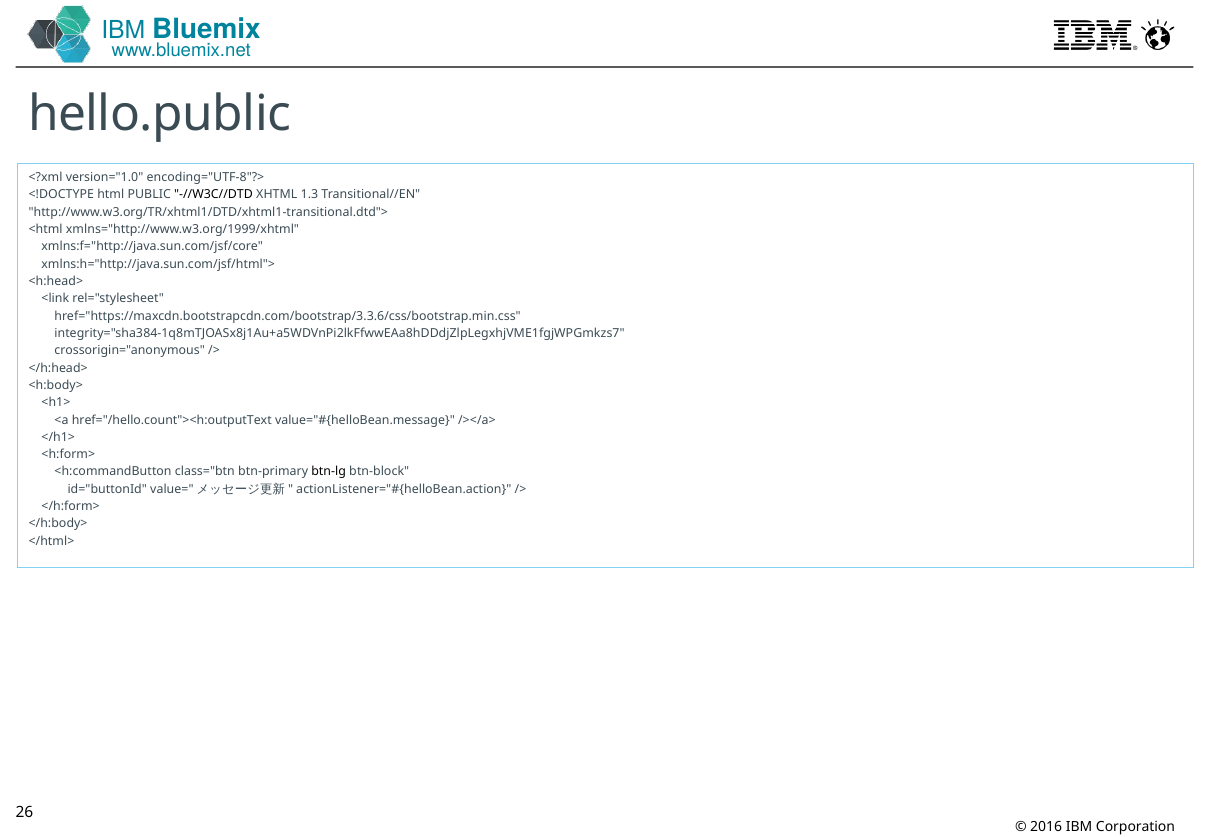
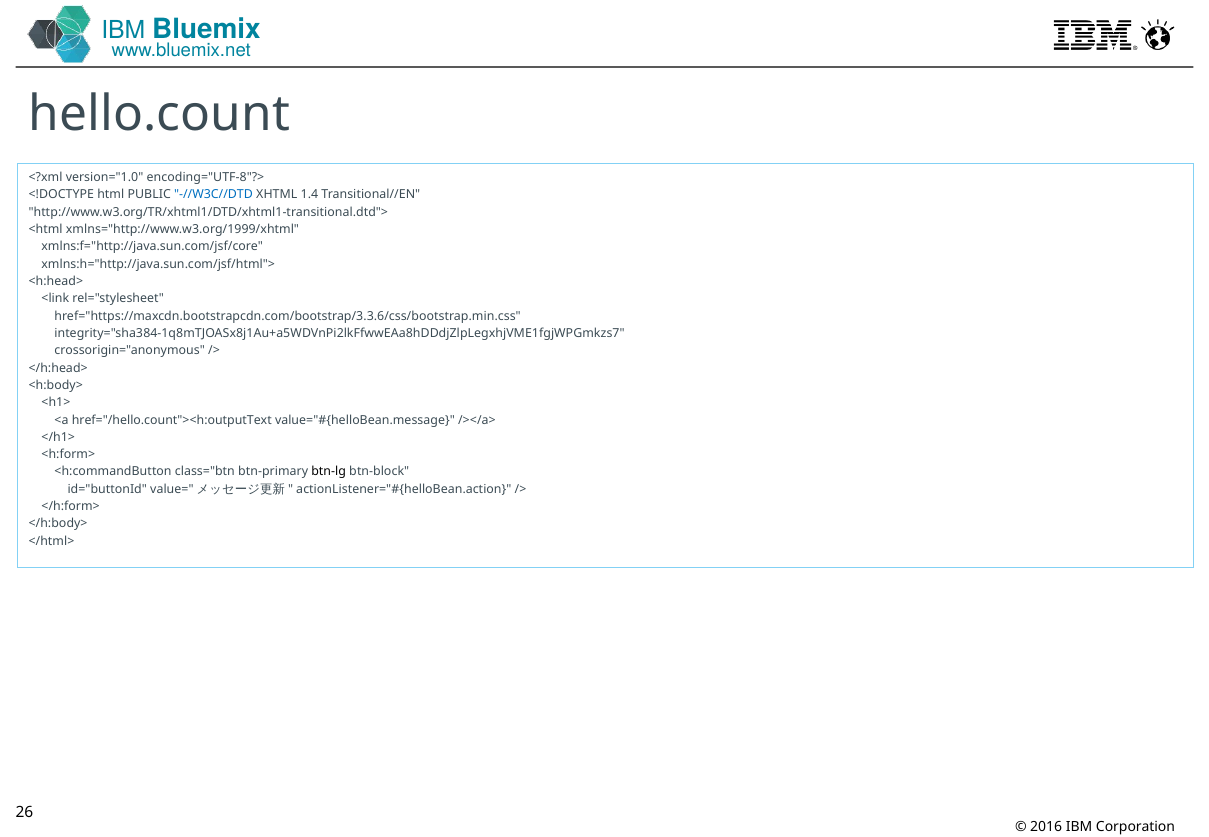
hello.public: hello.public -> hello.count (159, 115)
-//W3C//DTD colour: black -> blue (213, 195)
1.3: 1.3 -> 1.4 (309, 195)
